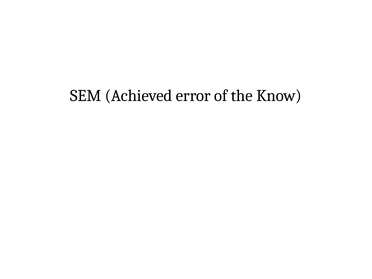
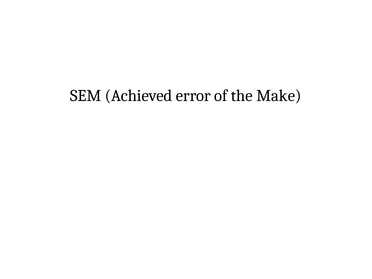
Know: Know -> Make (279, 96)
